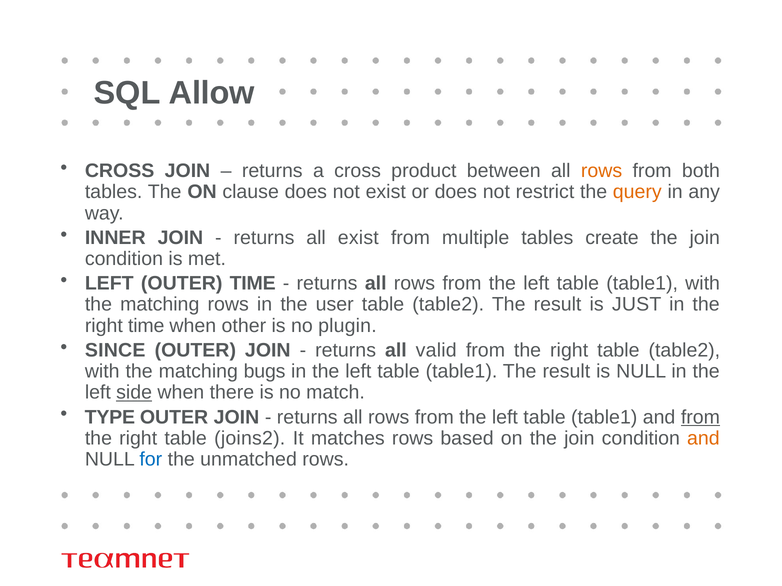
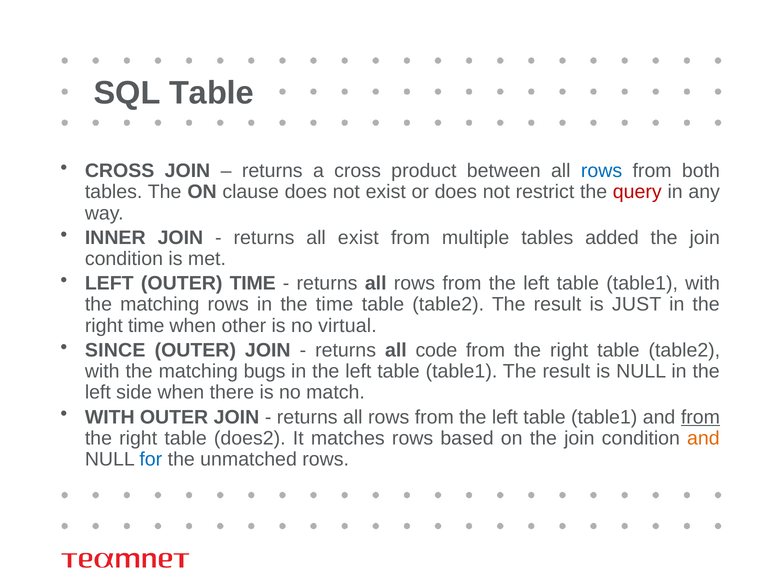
SQL Allow: Allow -> Table (212, 93)
rows colour: orange -> blue (602, 171)
query colour: orange -> red (637, 192)
create: create -> added (612, 238)
the user: user -> time (335, 305)
plugin: plugin -> virtual (347, 326)
valid: valid -> code (436, 351)
side underline: present -> none (134, 393)
TYPE: TYPE -> WITH (110, 417)
joins2: joins2 -> does2 (250, 439)
